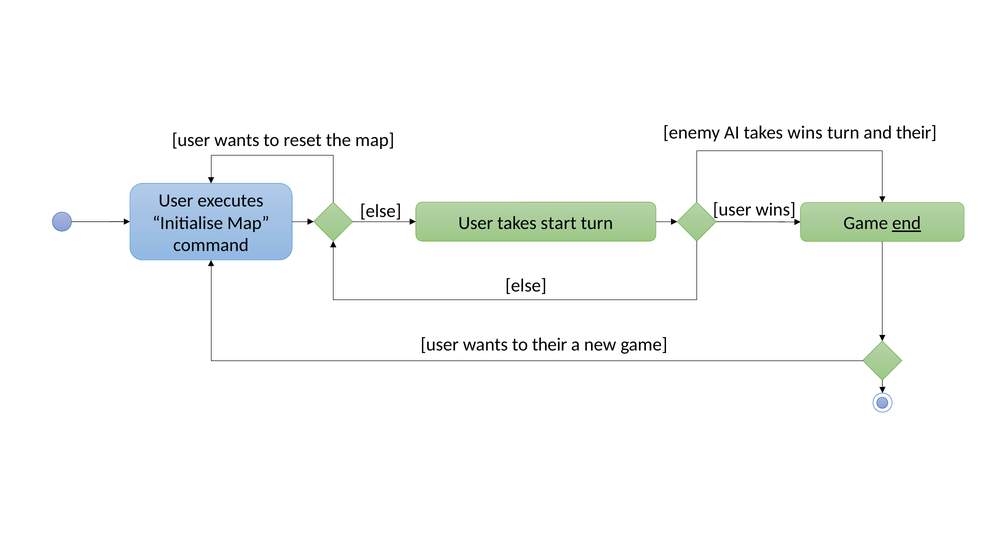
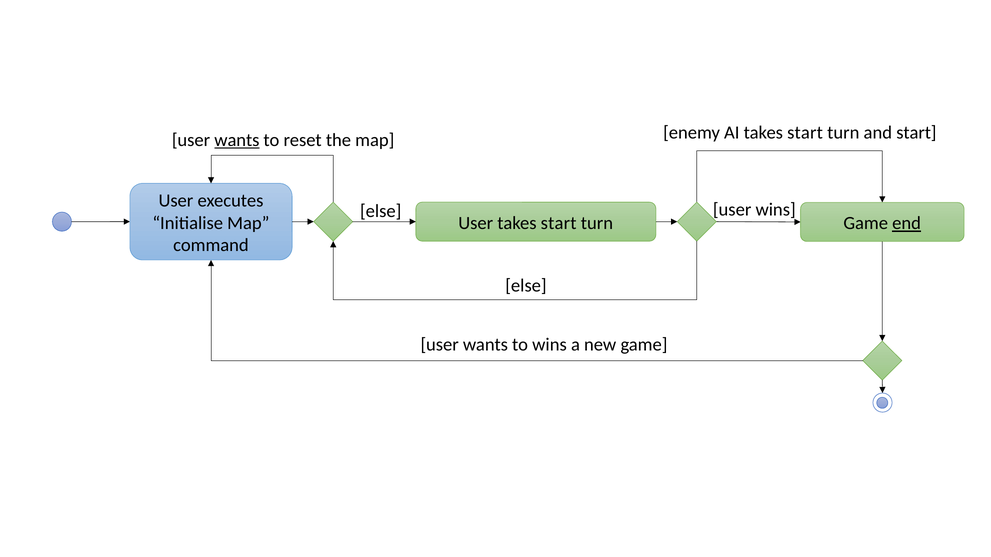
wants underline: none -> present (237, 140)
AI takes wins: wins -> start (805, 133)
and their: their -> start (916, 133)
to their: their -> wins (549, 345)
